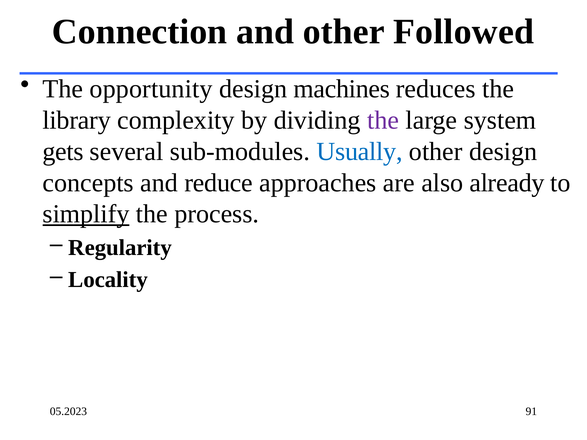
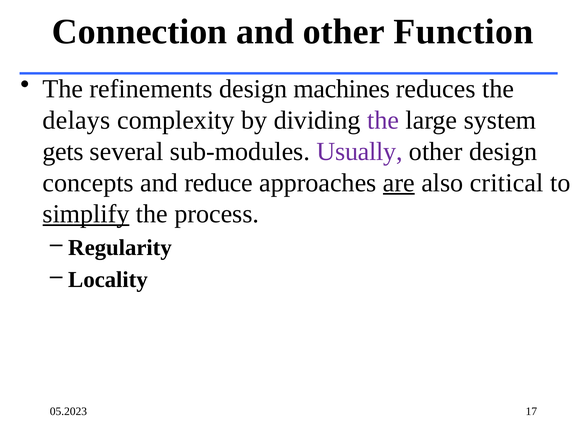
Followed: Followed -> Function (464, 32)
opportunity: opportunity -> refinements (151, 89)
library: library -> delays (76, 120)
Usually colour: blue -> purple (360, 152)
are underline: none -> present (399, 183)
already: already -> critical (507, 183)
91: 91 -> 17 (531, 412)
